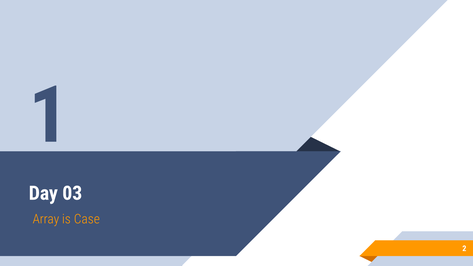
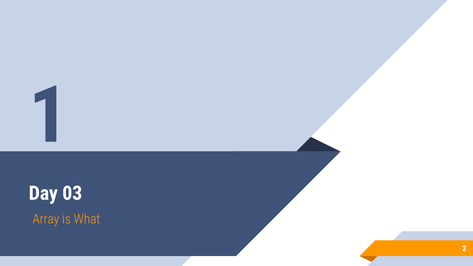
Case: Case -> What (87, 219)
